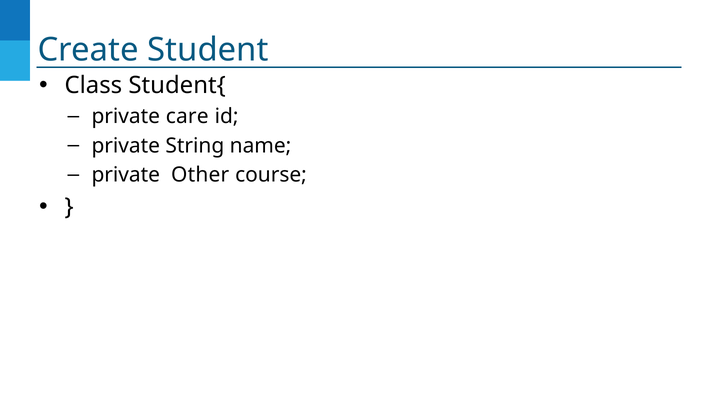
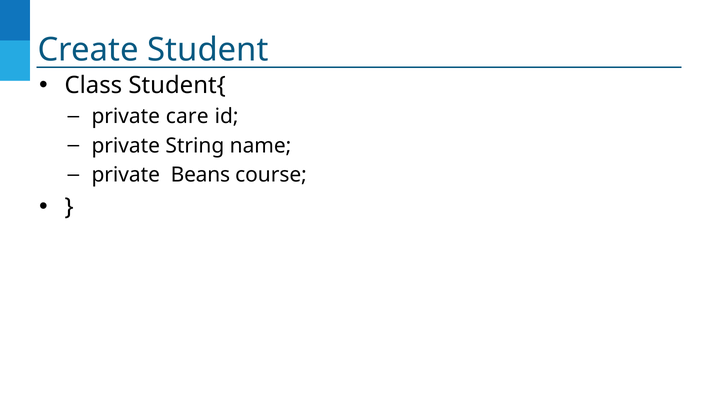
Other: Other -> Beans (200, 175)
